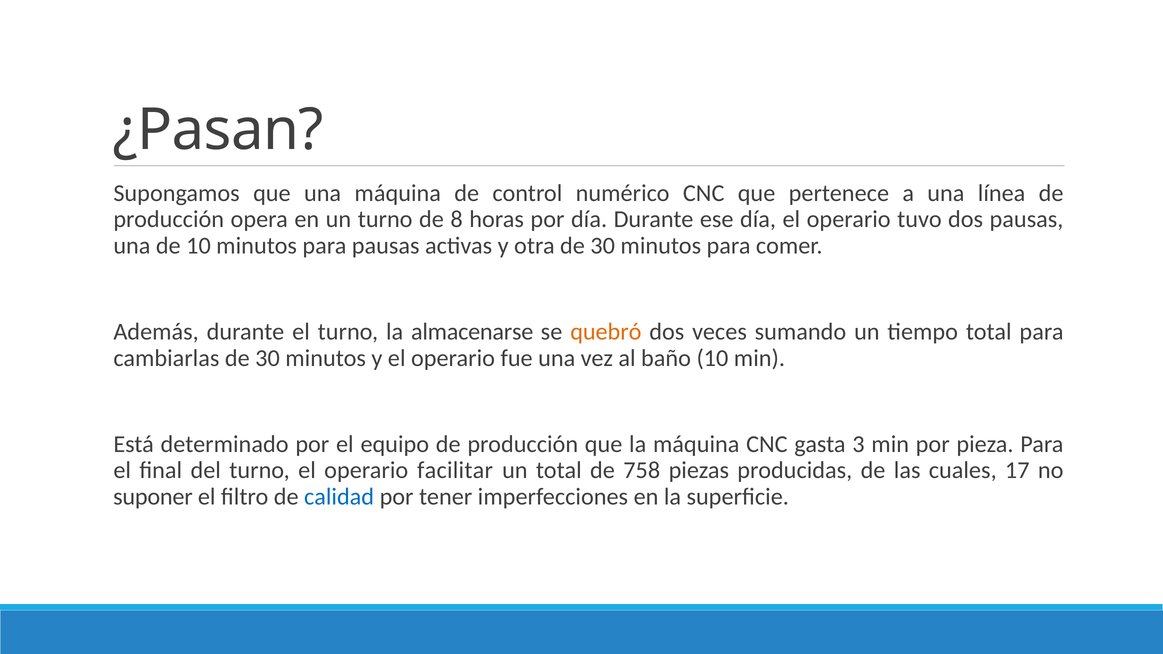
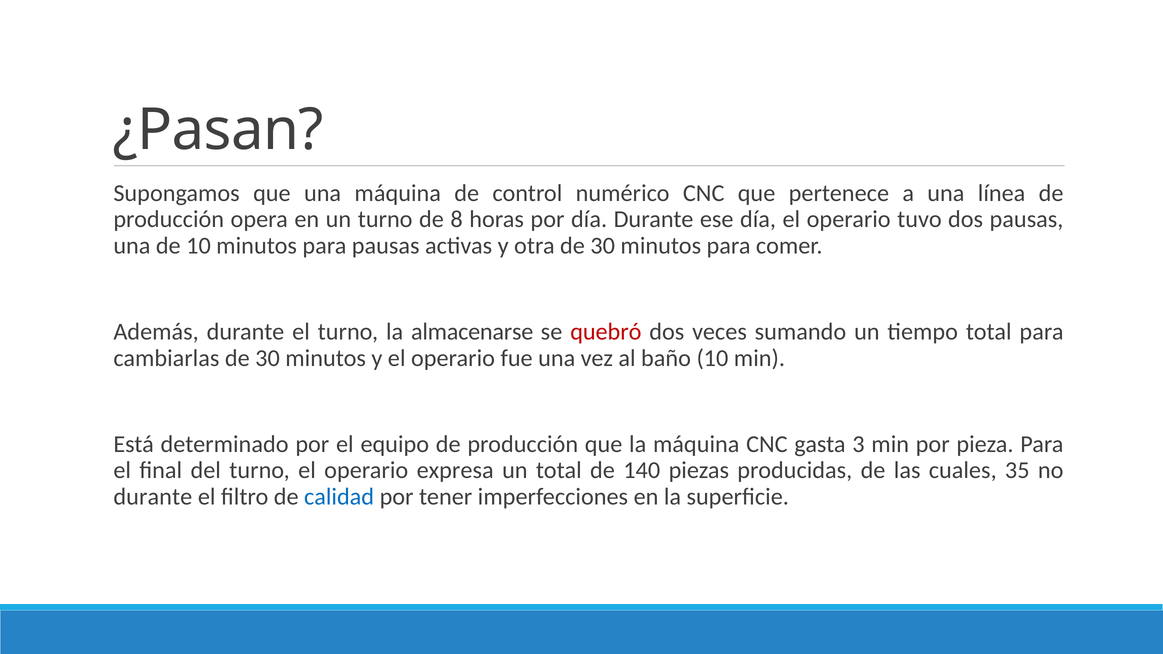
quebró colour: orange -> red (606, 332)
facilitar: facilitar -> expresa (455, 471)
758: 758 -> 140 (642, 471)
17: 17 -> 35 (1017, 471)
suponer: suponer -> durante (153, 497)
